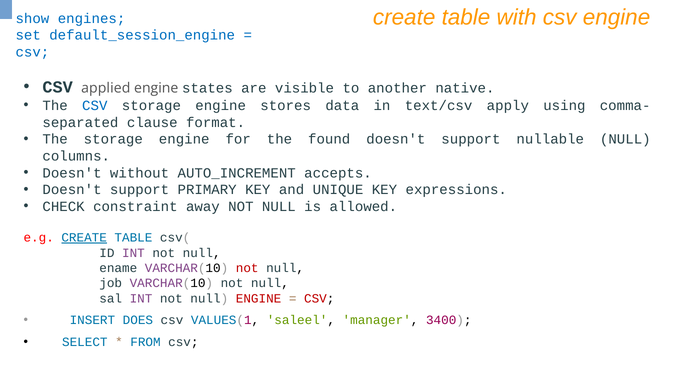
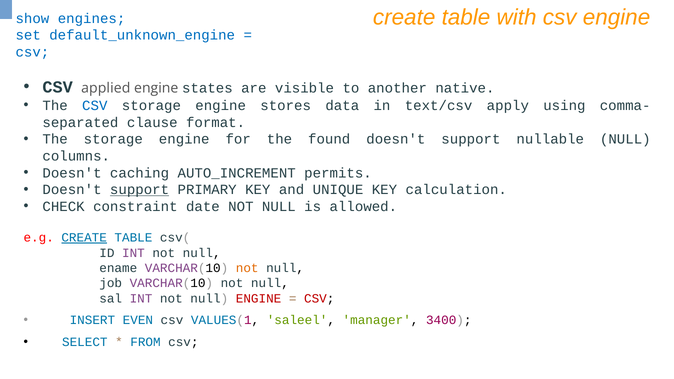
default_session_engine: default_session_engine -> default_unknown_engine (142, 35)
without: without -> caching (140, 173)
accepts: accepts -> permits (338, 173)
support underline: none -> present (140, 190)
expressions: expressions -> calculation (456, 190)
away: away -> date (203, 207)
not colour: red -> orange (247, 268)
DOES: DOES -> EVEN (138, 320)
